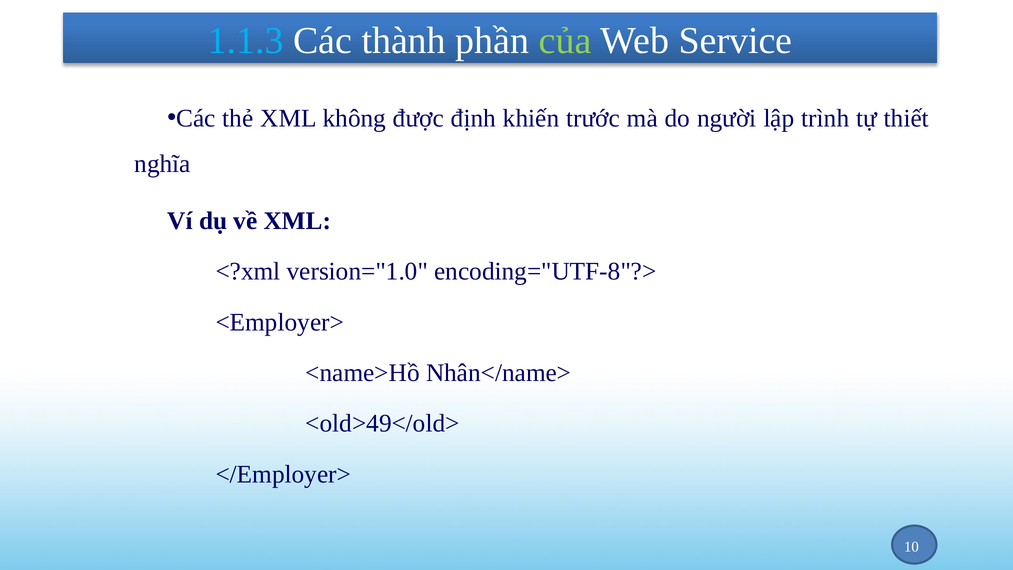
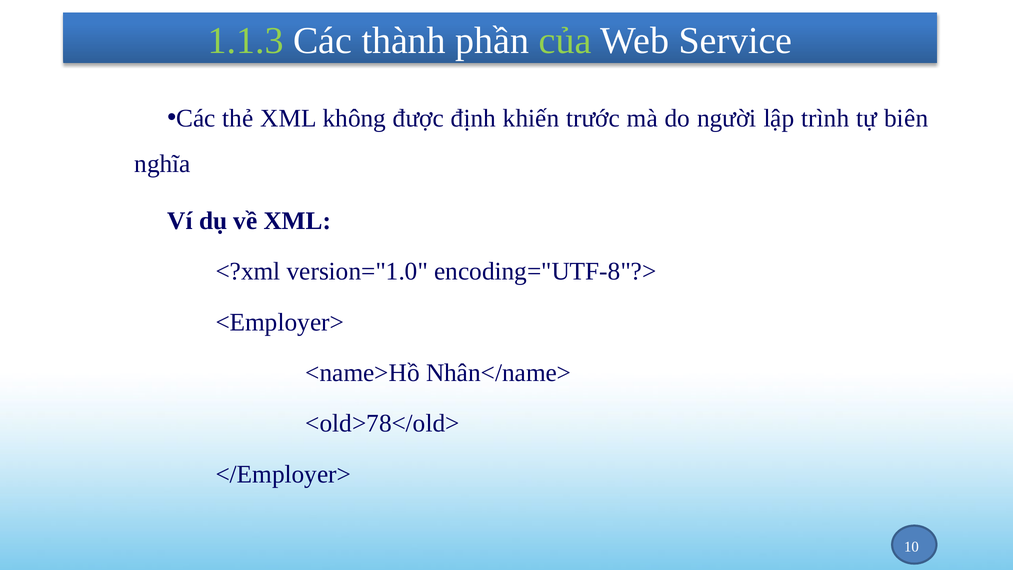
1.1.3 colour: light blue -> light green (246, 41)
thiết: thiết -> biên (906, 118)
<old>49</old>: <old>49</old> -> <old>78</old> (383, 424)
